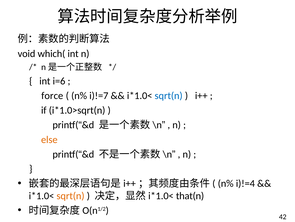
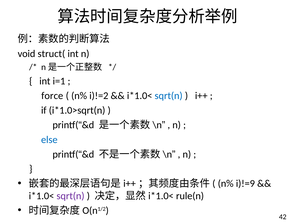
which(: which( -> struct( (51, 53)
i=6: i=6 -> i=1 (59, 81)
i)!=7: i)!=7 -> i)!=2 (99, 95)
else colour: orange -> blue (49, 139)
i)!=4: i)!=4 -> i)!=9 (245, 183)
sqrt(n colour: orange -> purple (71, 195)
that(n: that(n -> rule(n (190, 195)
